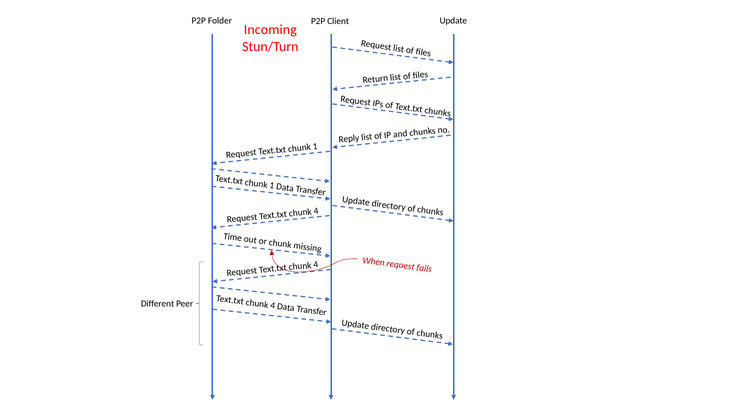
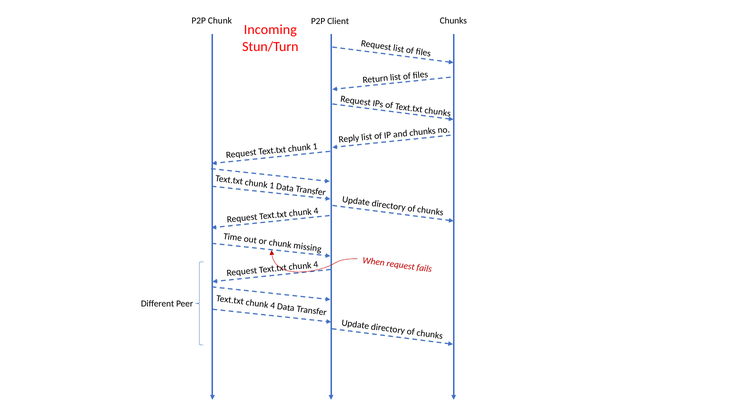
P2P Folder: Folder -> Chunk (220, 21)
Client Update: Update -> Chunks (453, 21)
